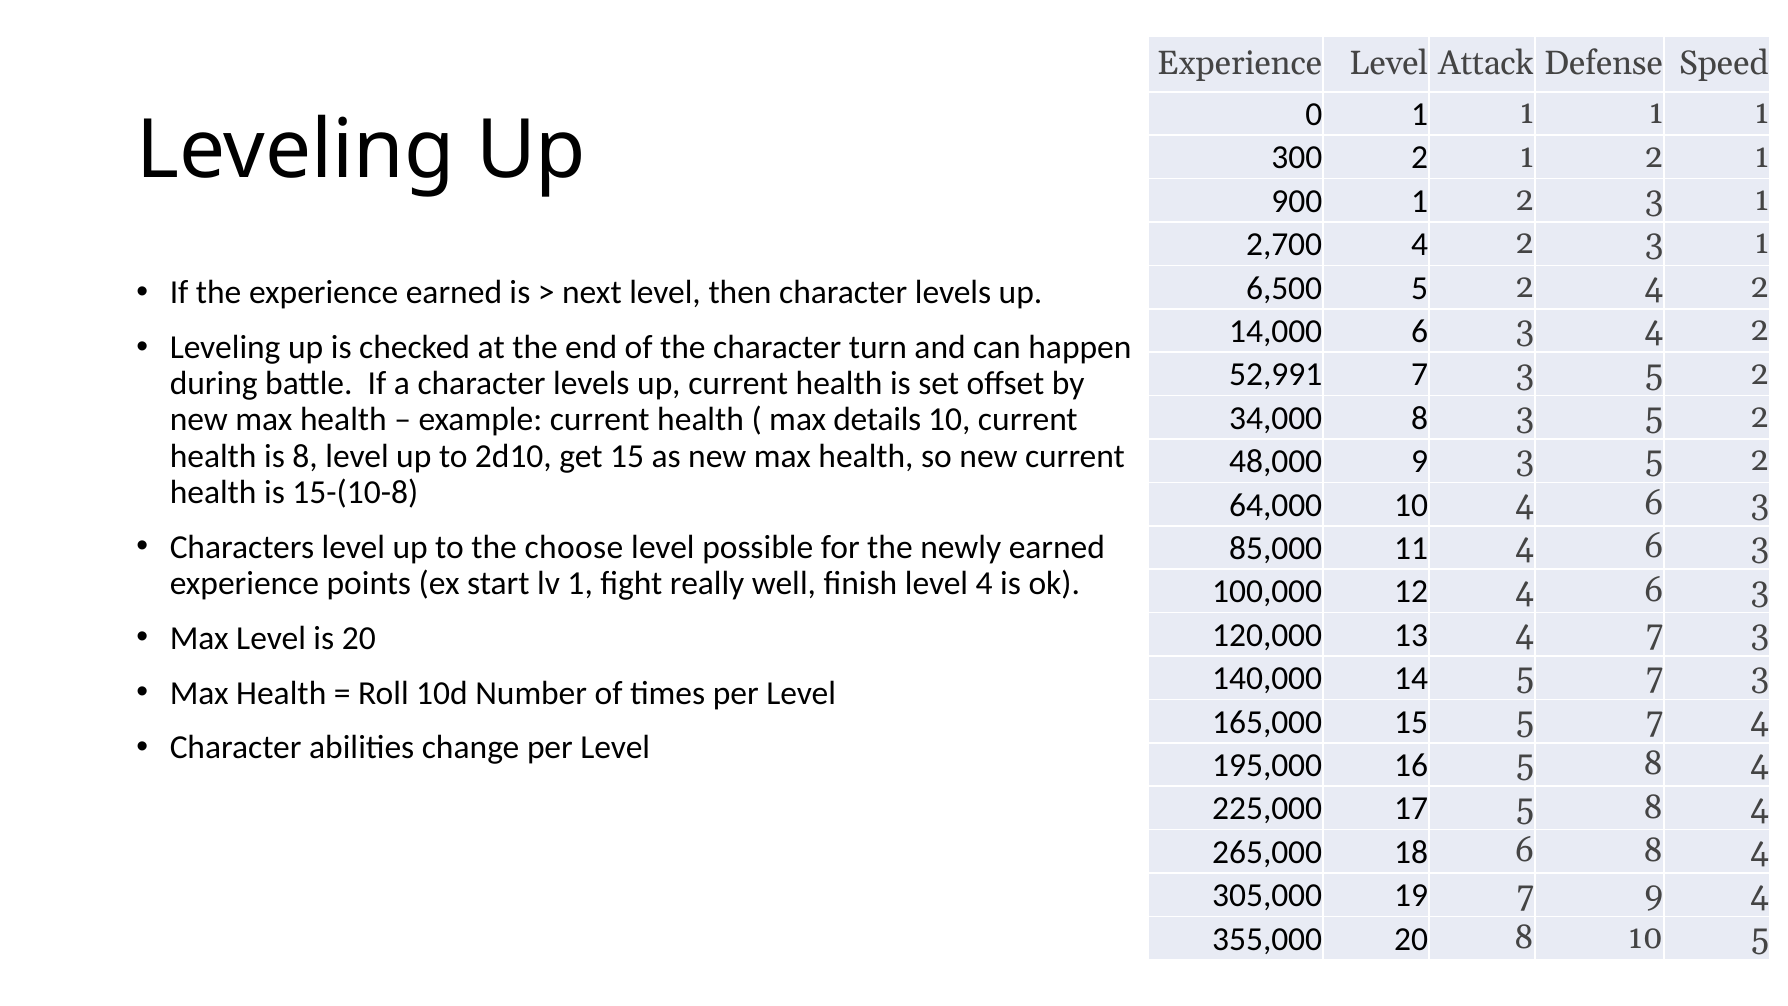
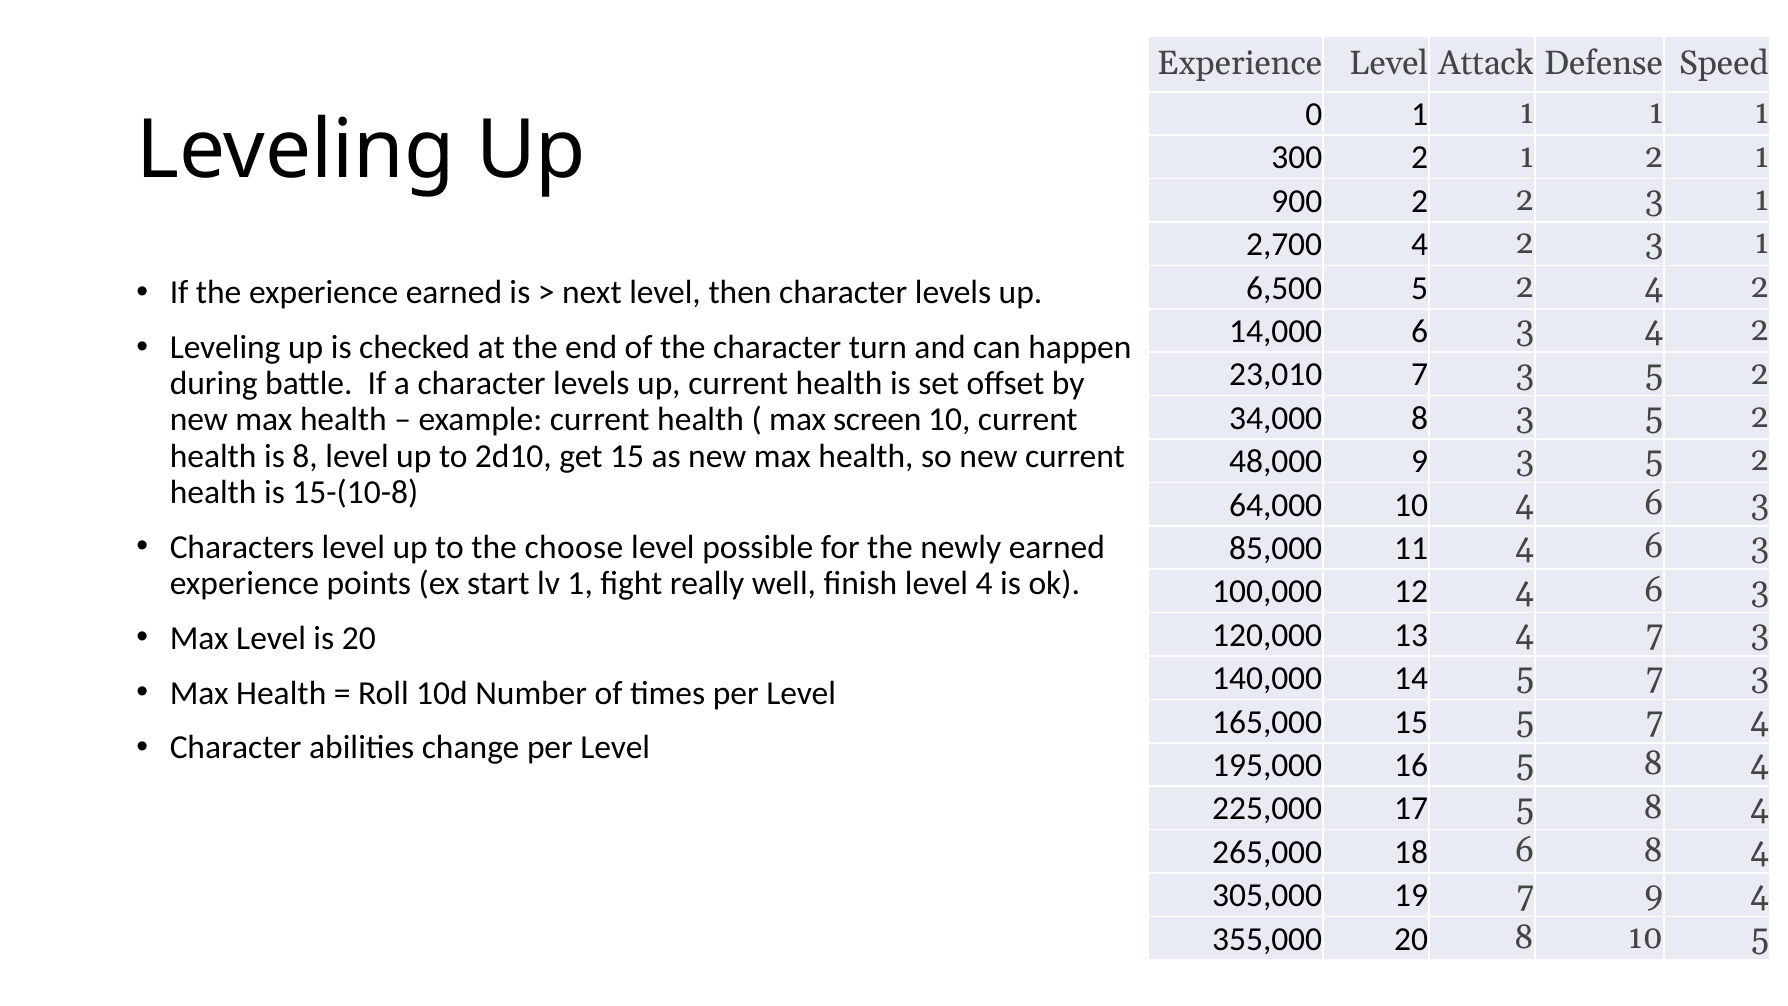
900 1: 1 -> 2 (1420, 201)
52,991: 52,991 -> 23,010 (1276, 375)
details: details -> screen (877, 420)
